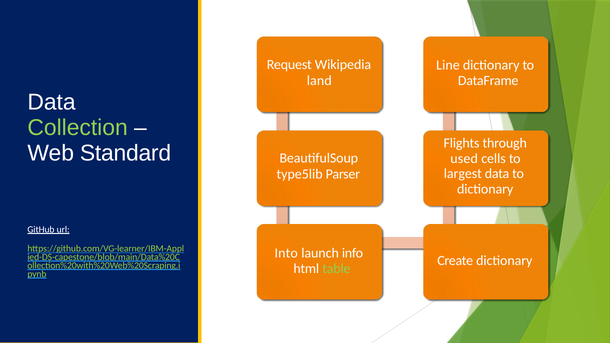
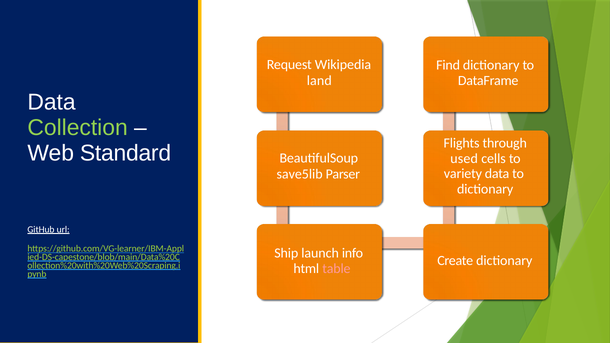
Line: Line -> Find (448, 65)
largest: largest -> variety (463, 174)
type5lib: type5lib -> save5lib (300, 174)
Into: Into -> Ship (286, 253)
table colour: light green -> pink (336, 269)
